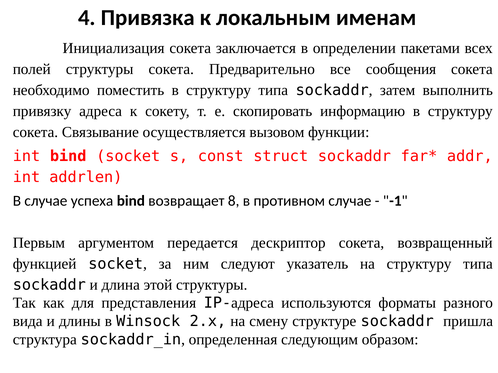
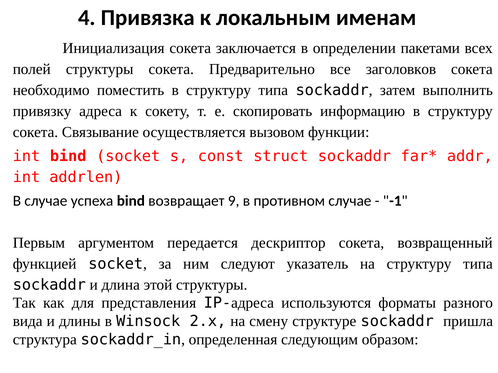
сообщения: сообщения -> заголовков (401, 69)
8: 8 -> 9 (234, 201)
